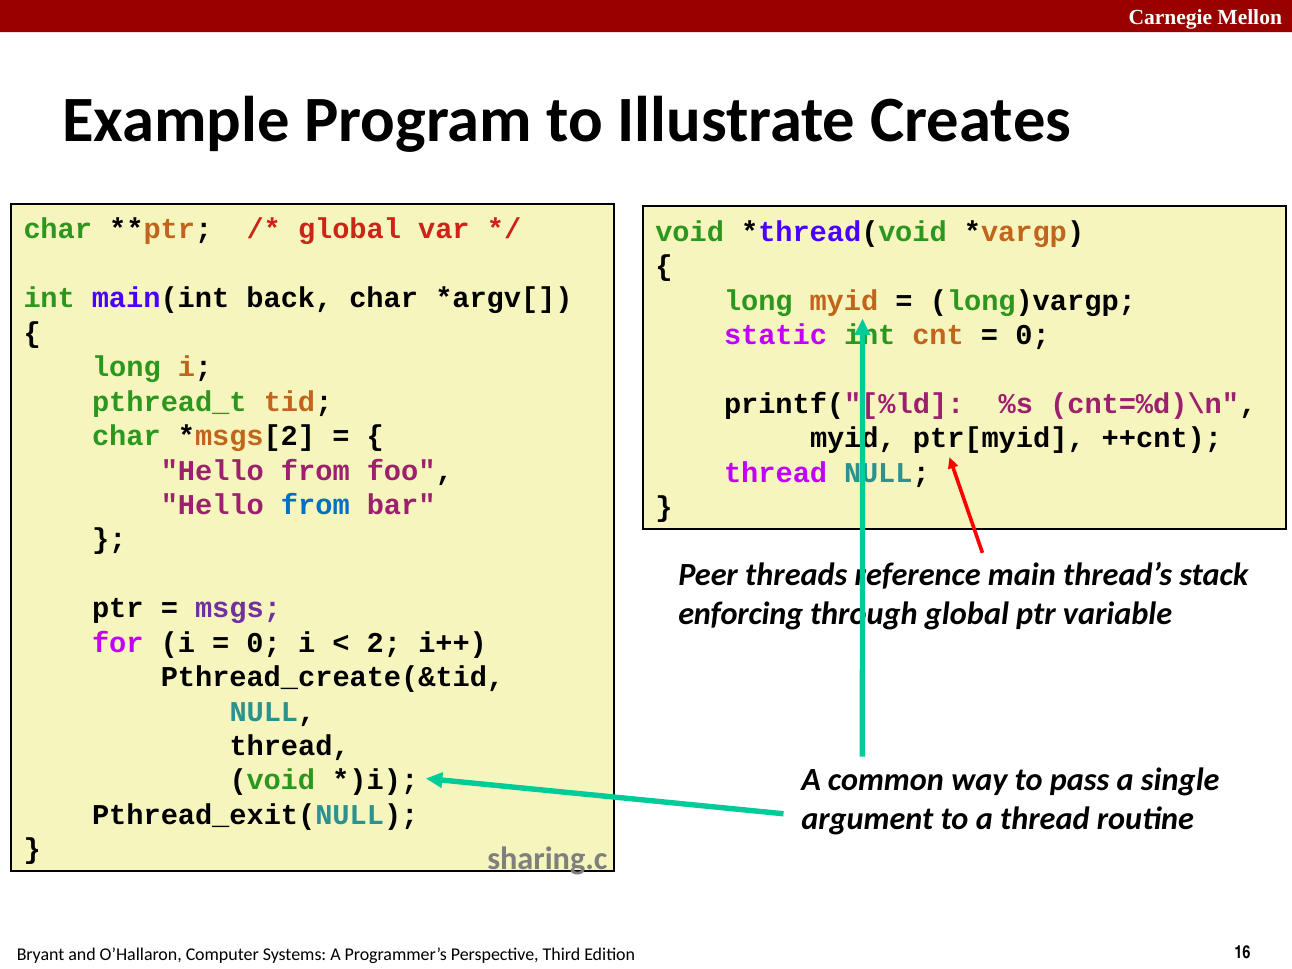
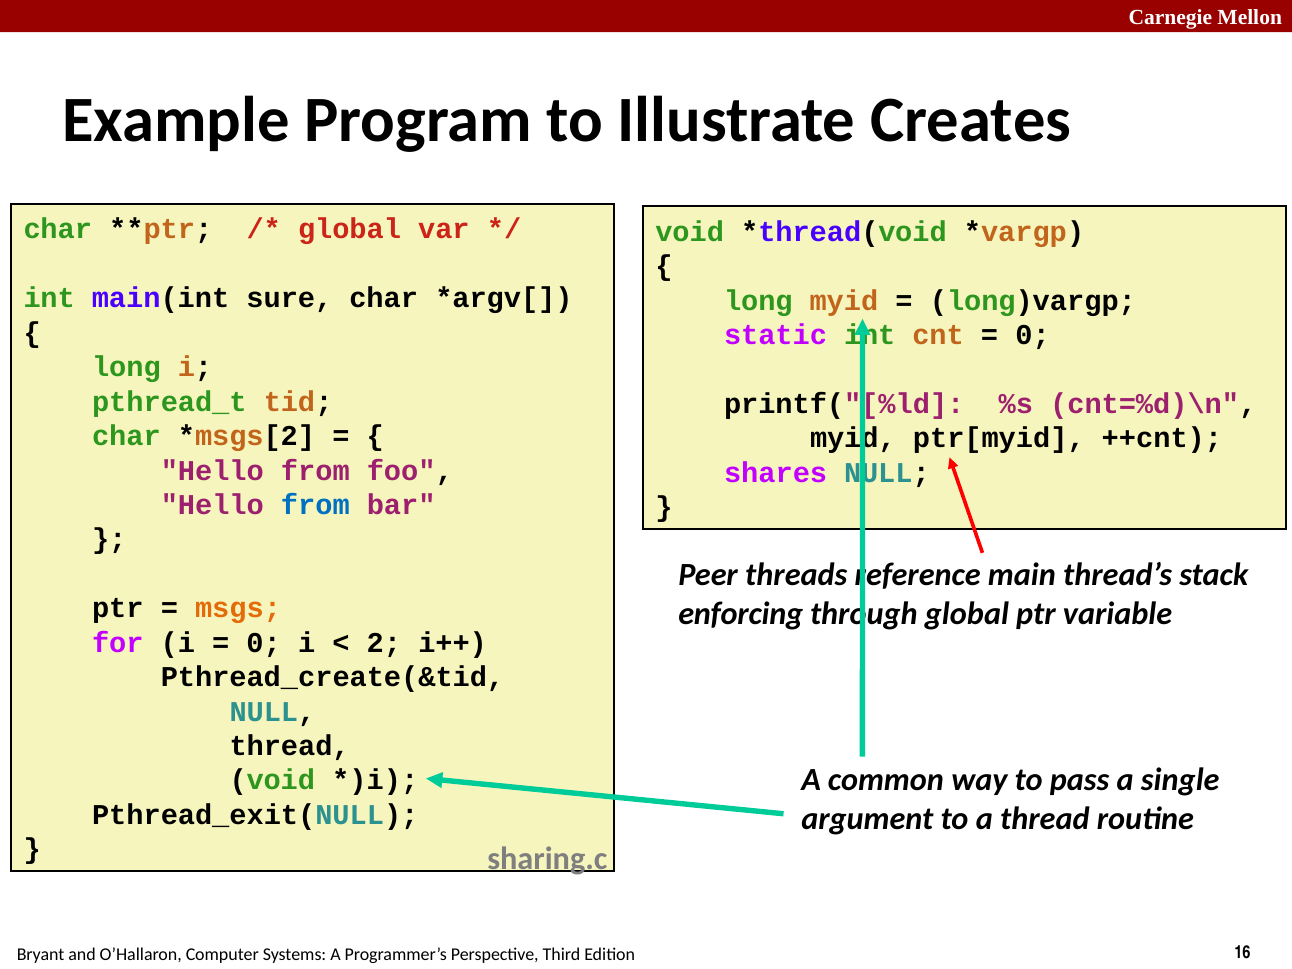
back: back -> sure (289, 298)
thread: thread -> shares (776, 473)
msgs colour: purple -> orange (238, 608)
